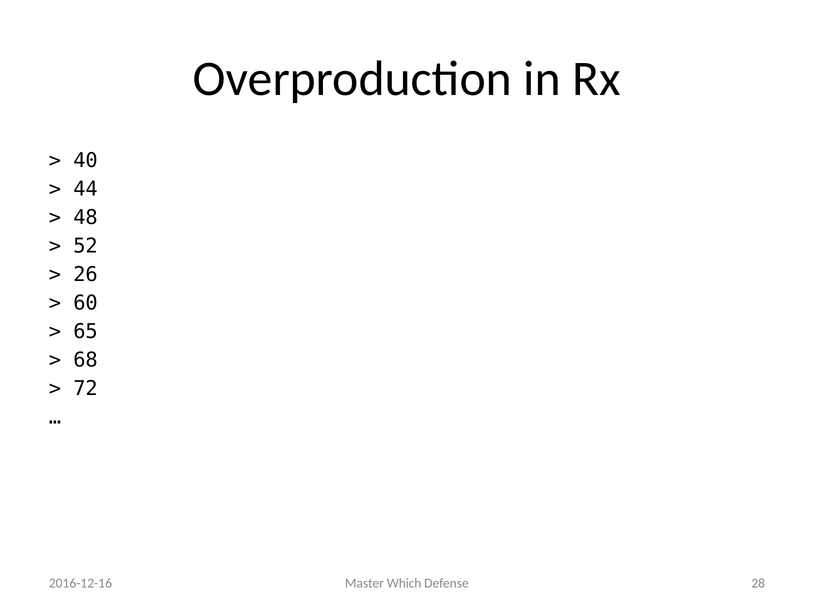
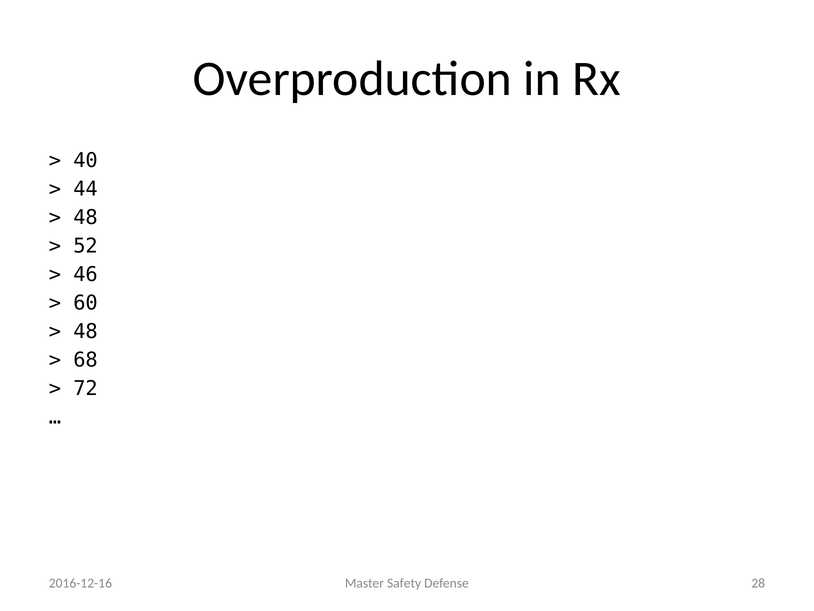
26: 26 -> 46 (86, 274)
65: 65 -> 48 (86, 331)
Which: Which -> Safety (404, 583)
